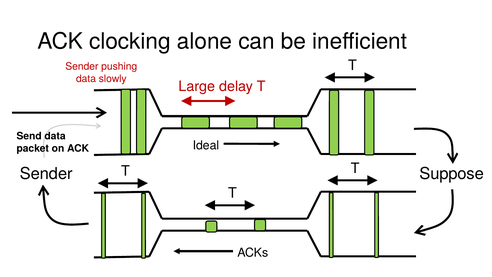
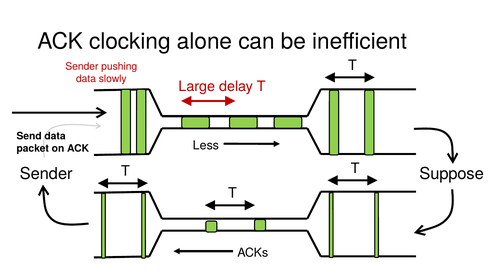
Ideal: Ideal -> Less (206, 145)
